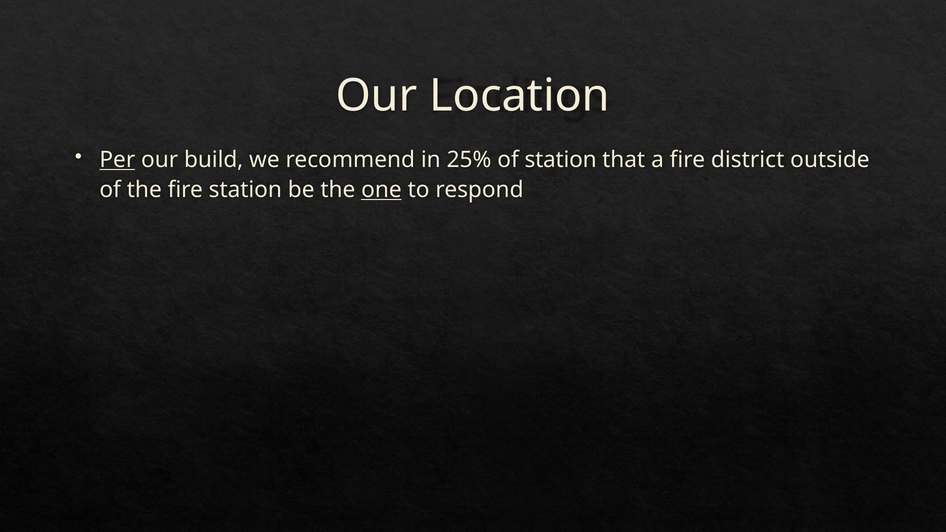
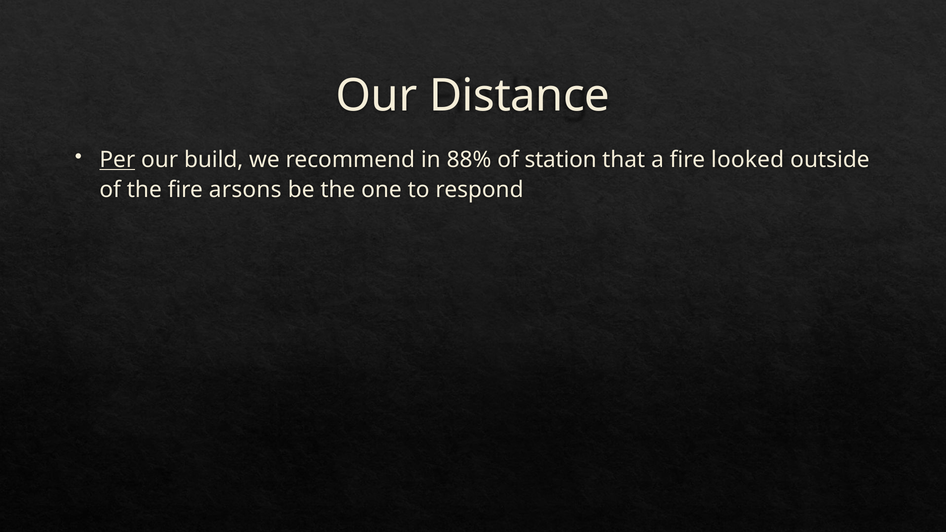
Location: Location -> Distance (520, 96)
25%: 25% -> 88% (469, 160)
district: district -> looked (748, 160)
fire station: station -> arsons (245, 190)
one underline: present -> none (381, 190)
